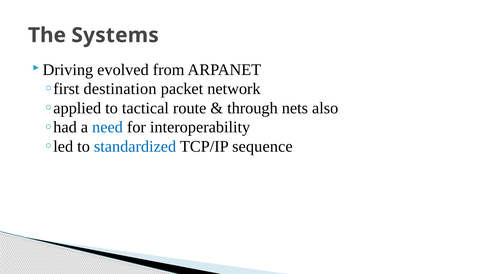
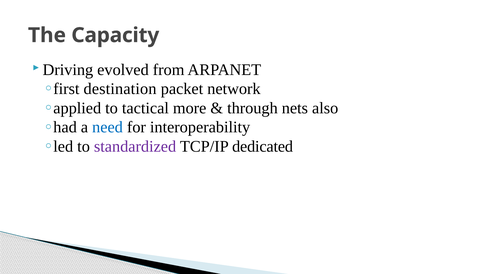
Systems: Systems -> Capacity (115, 35)
route: route -> more (190, 108)
standardized colour: blue -> purple (135, 147)
sequence: sequence -> dedicated (263, 147)
